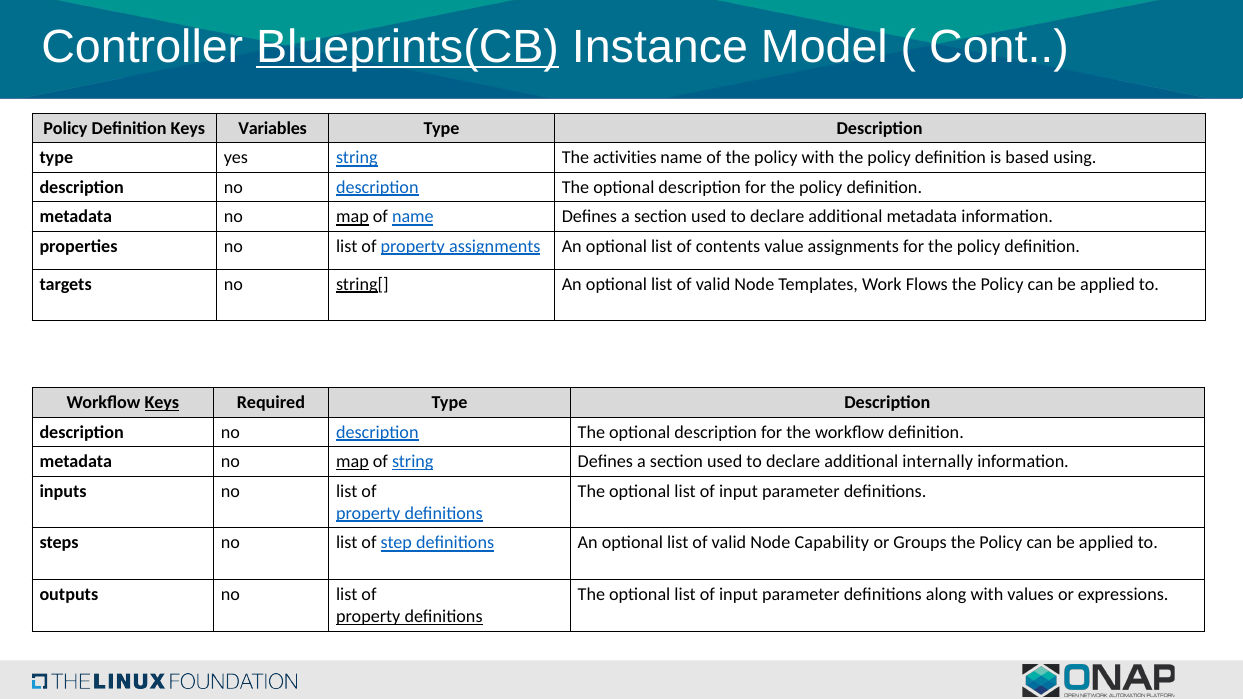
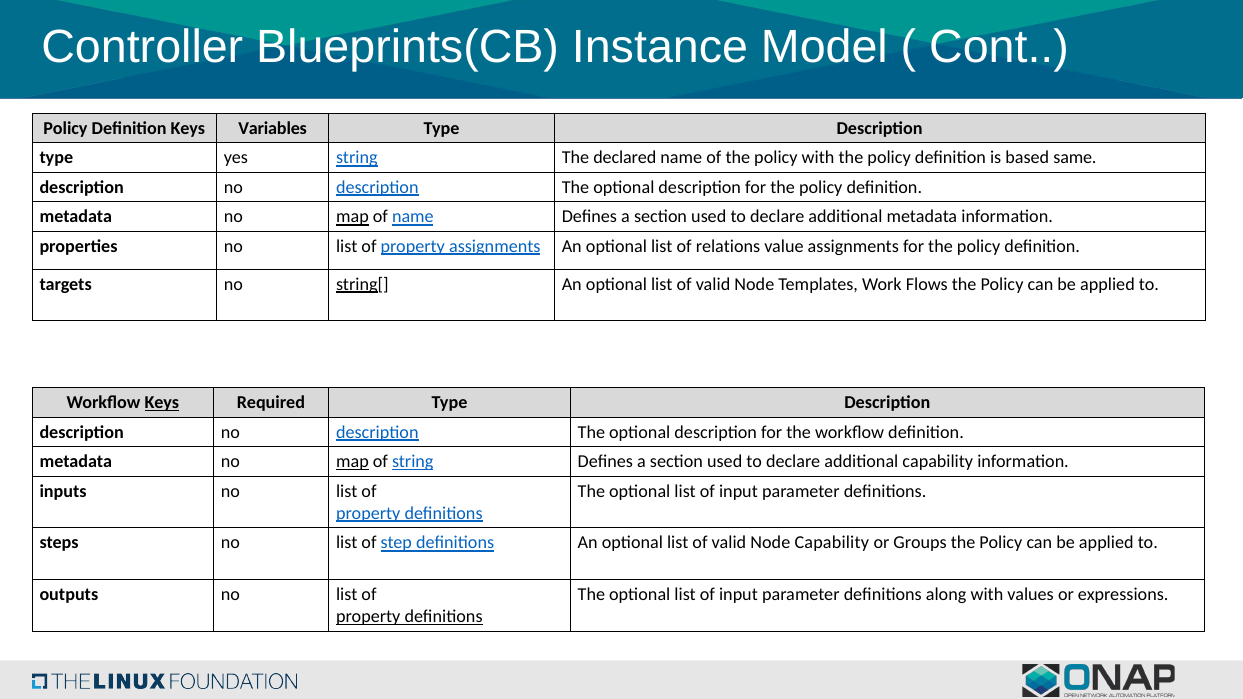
Blueprints(CB underline: present -> none (408, 47)
activities: activities -> declared (625, 158)
using: using -> same (1075, 158)
contents: contents -> relations (728, 247)
additional internally: internally -> capability (938, 462)
